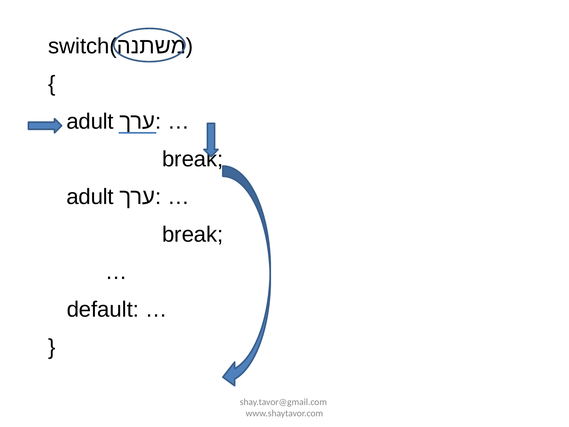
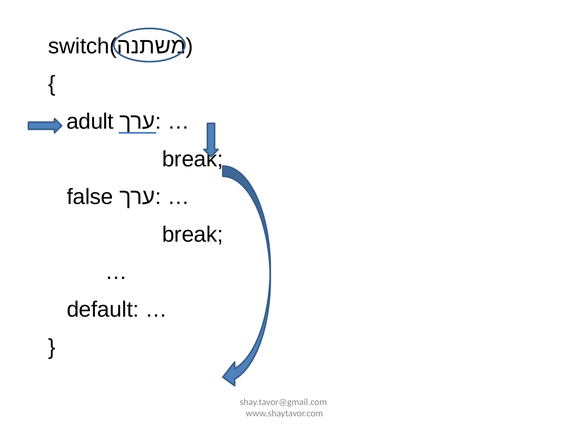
adult: adult -> false (90, 197)
